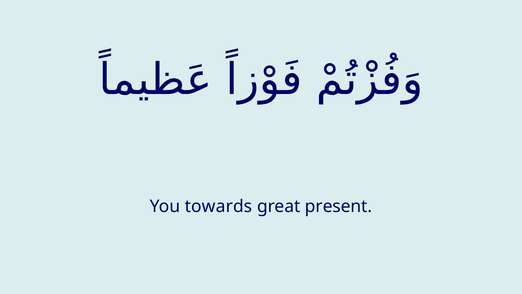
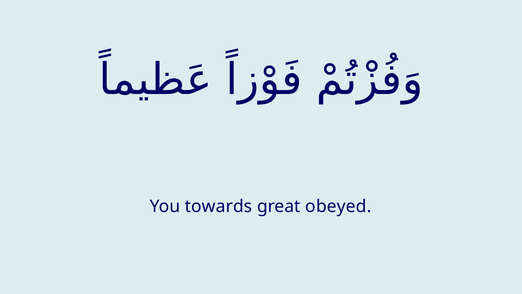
present: present -> obeyed (338, 206)
